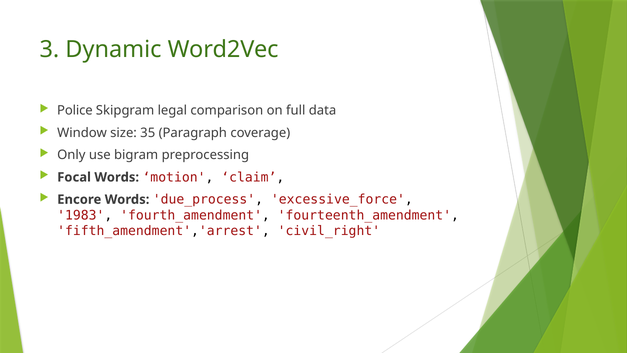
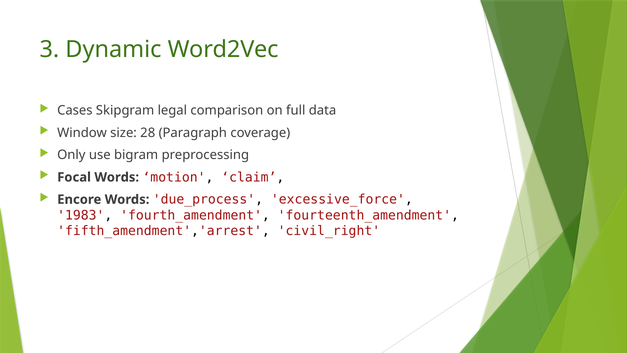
Police: Police -> Cases (75, 110)
35: 35 -> 28 (148, 133)
